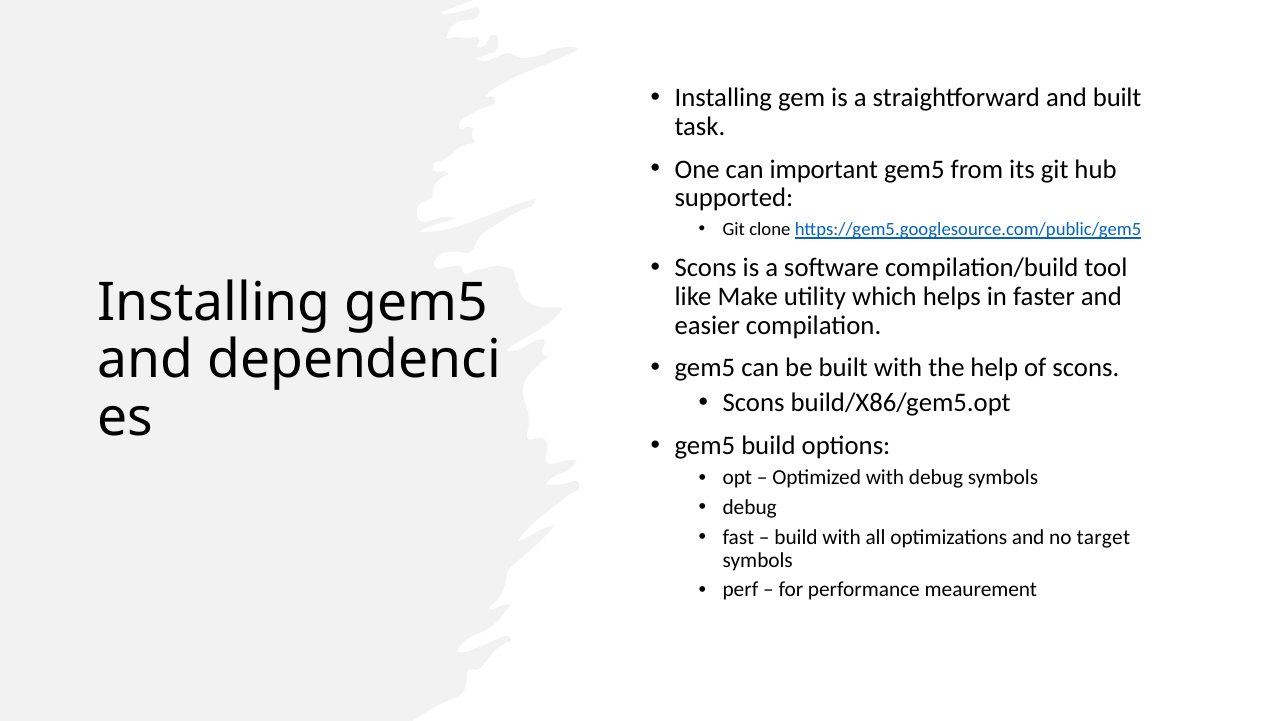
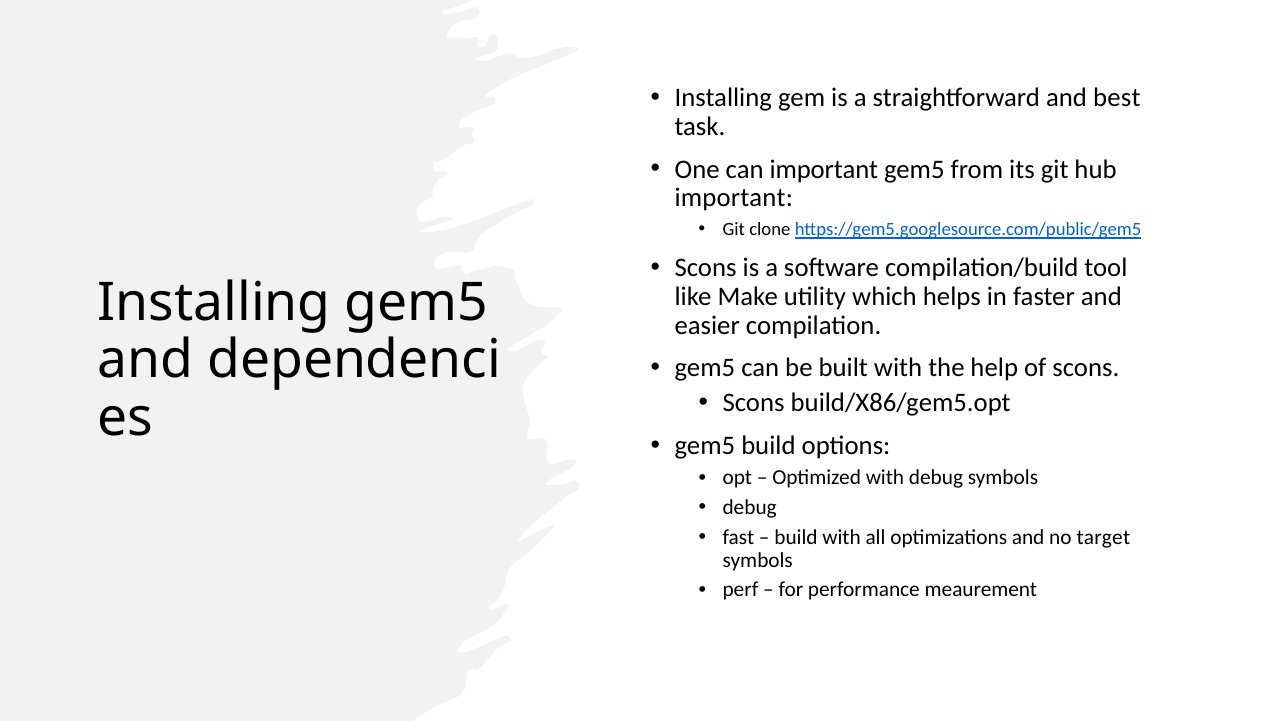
and built: built -> best (1117, 98)
supported: supported -> important (734, 198)
